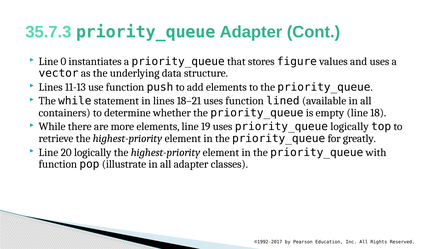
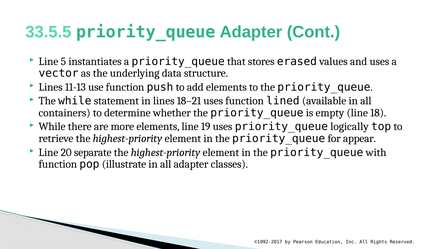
35.7.3: 35.7.3 -> 33.5.5 (48, 32)
0: 0 -> 5 (63, 61)
figure: figure -> erased (297, 61)
greatly: greatly -> appear (359, 138)
20 logically: logically -> separate (93, 152)
